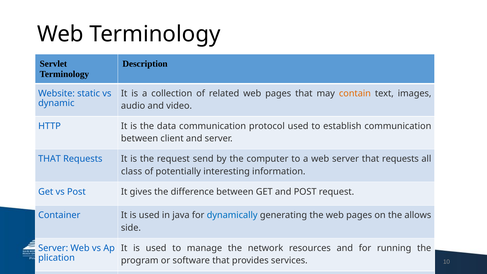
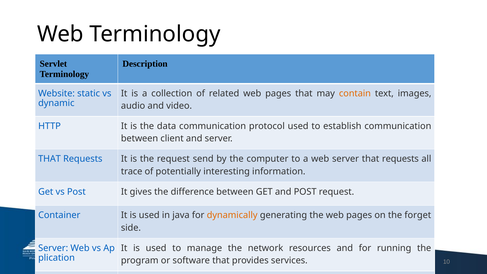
class: class -> trace (132, 171)
dynamically colour: blue -> orange (232, 215)
allows: allows -> forget (418, 215)
